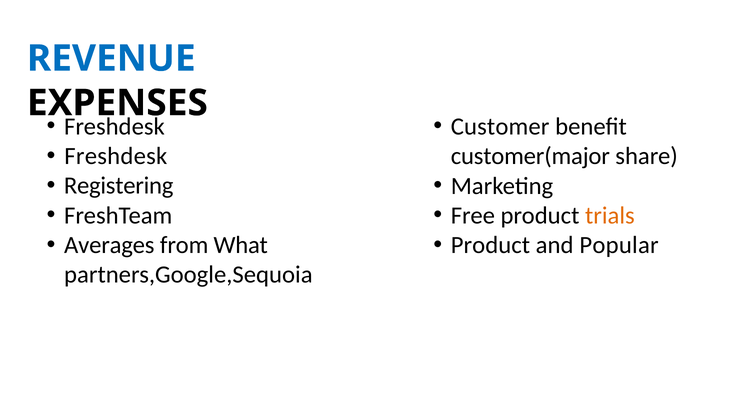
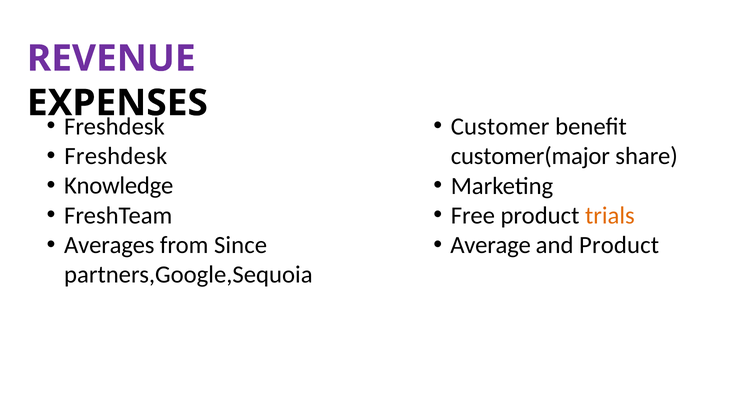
REVENUE colour: blue -> purple (111, 58)
Registering: Registering -> Knowledge (119, 186)
What: What -> Since (241, 245)
Product: Product -> Average (491, 245)
and Popular: Popular -> Product (619, 245)
